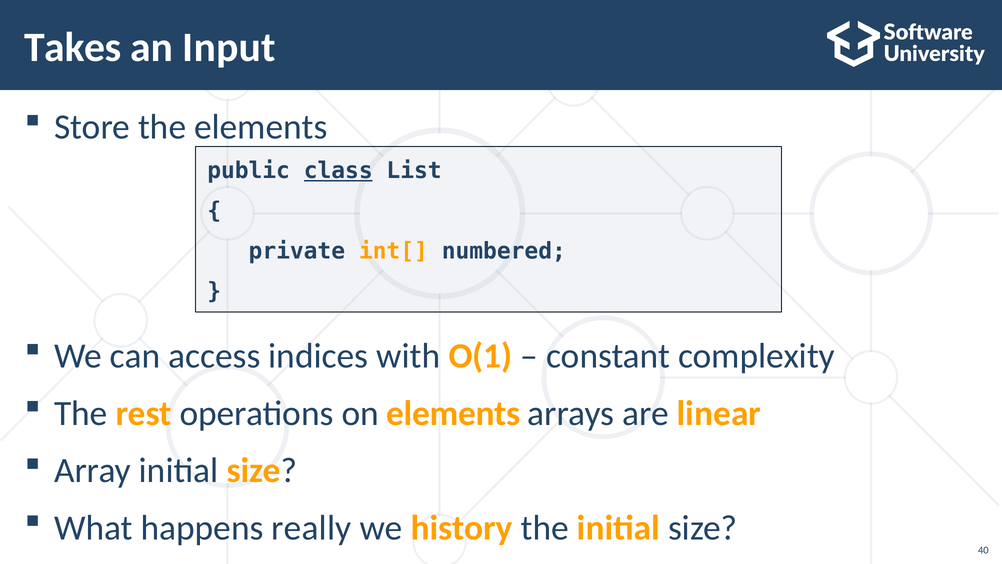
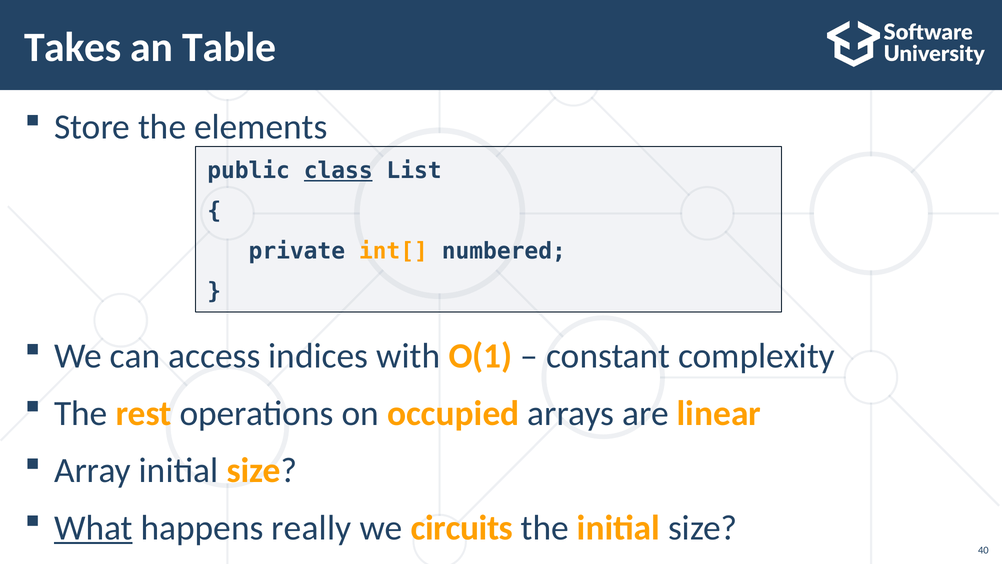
Input: Input -> Table (229, 47)
on elements: elements -> occupied (453, 413)
What underline: none -> present (93, 527)
history: history -> circuits (462, 527)
